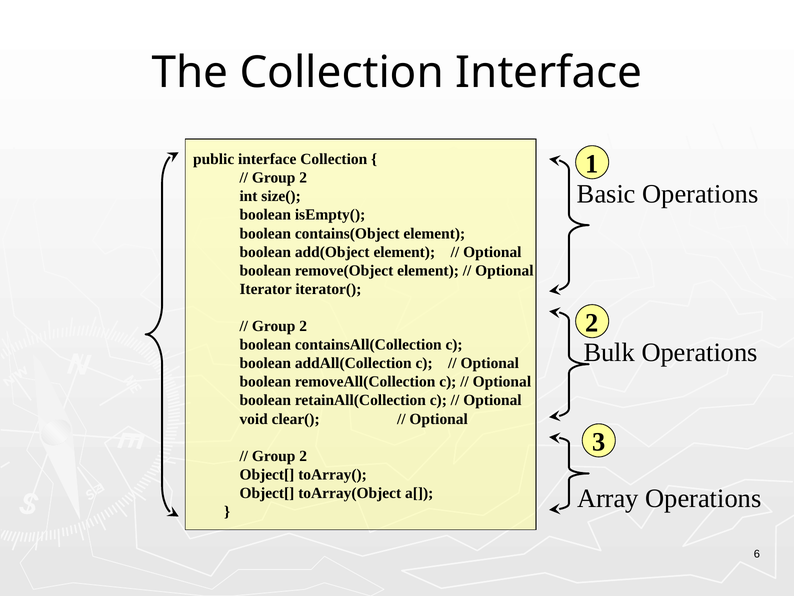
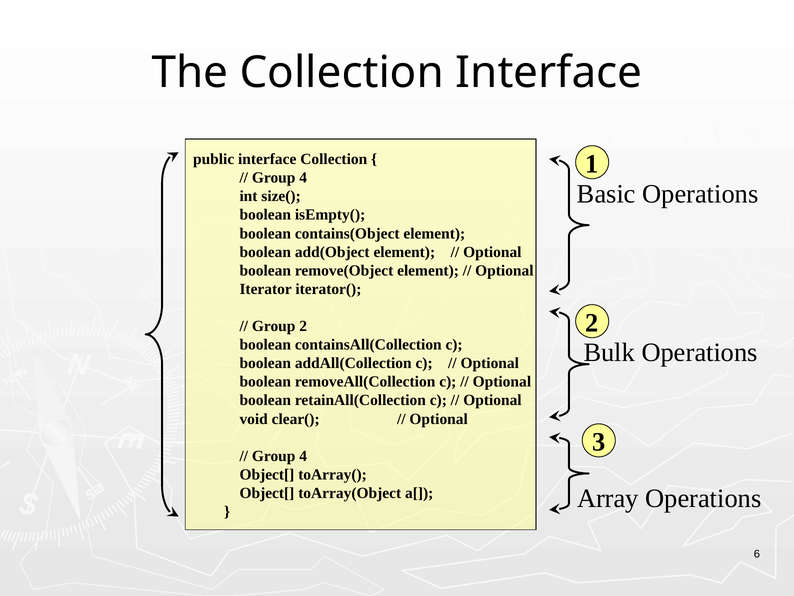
2: 2 -> 4 (303, 178)
2: 2 -> 4 (303, 456)
